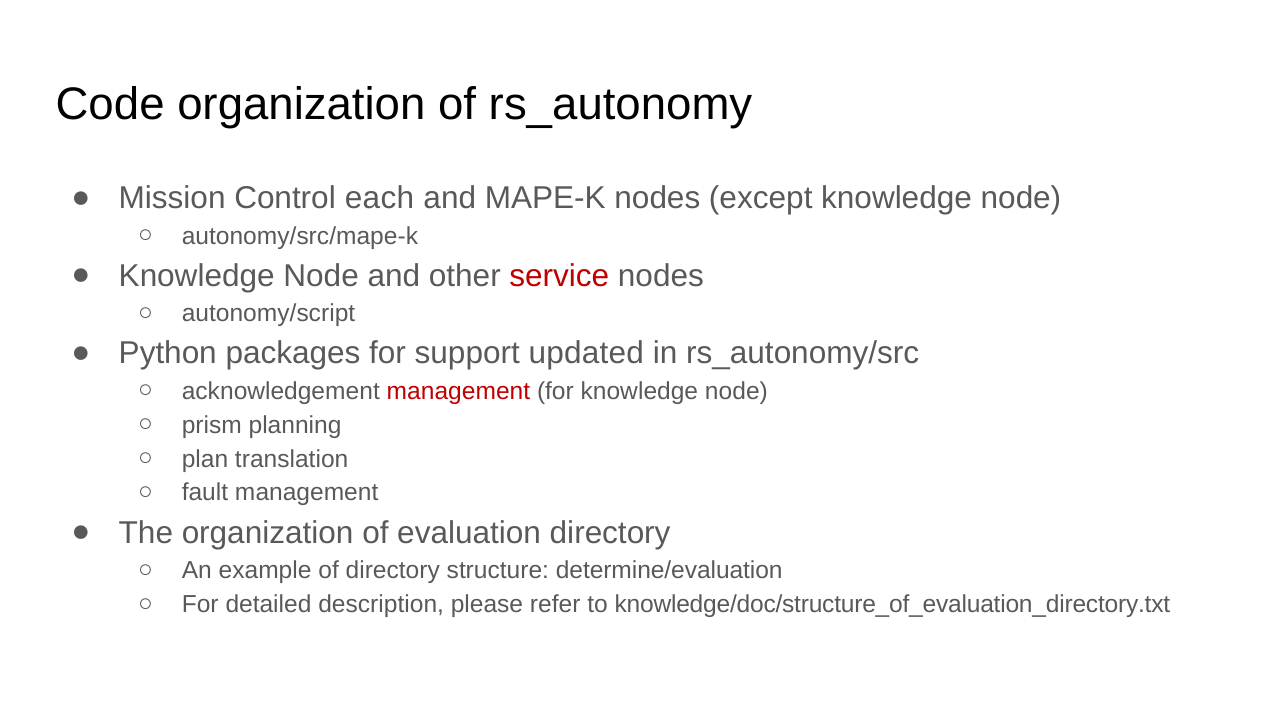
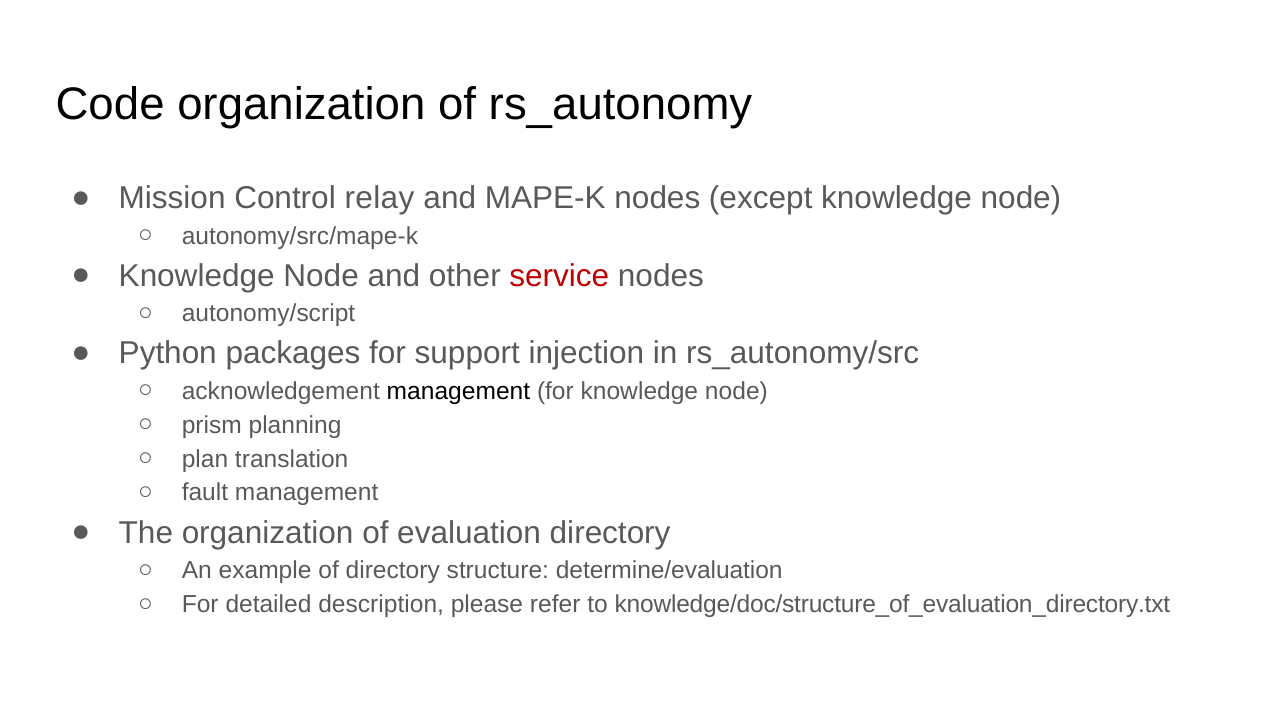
each: each -> relay (379, 198)
updated: updated -> injection (586, 353)
management colour: red -> black (458, 391)
